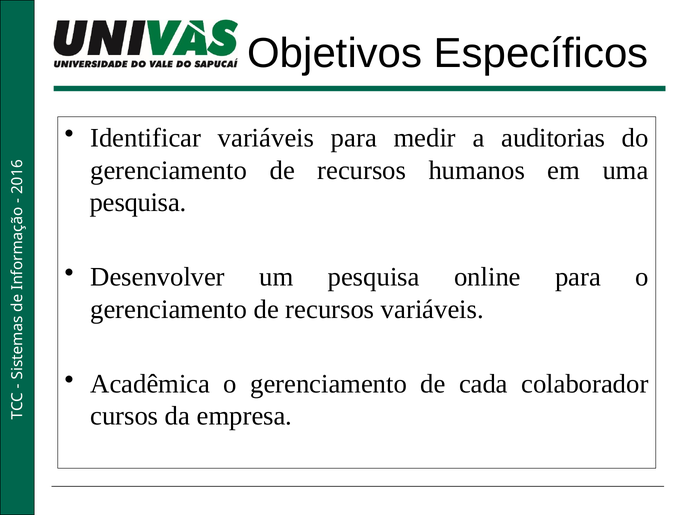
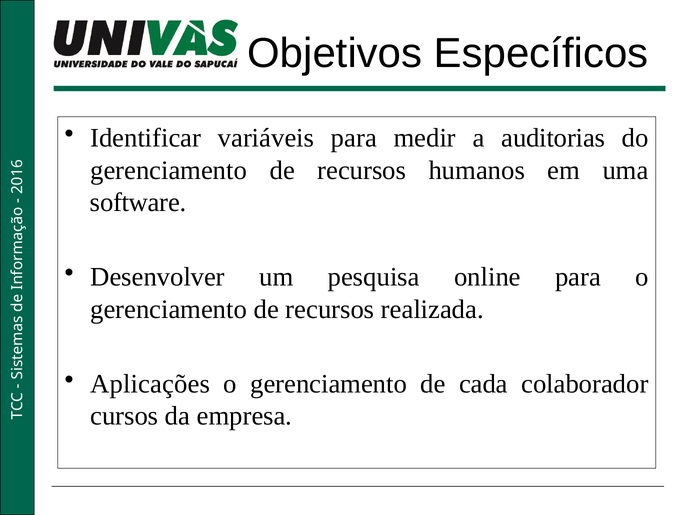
pesquisa: pesquisa -> software (138, 202)
recursos variáveis: variáveis -> realizada (432, 309)
Acadêmica: Acadêmica -> Aplicações (150, 384)
